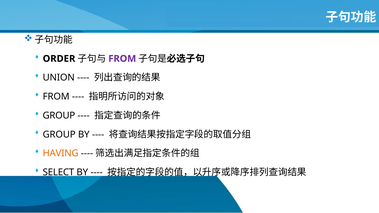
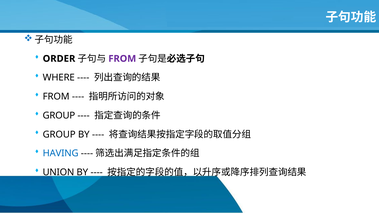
UNION: UNION -> WHERE (59, 78)
HAVING colour: orange -> blue (61, 153)
SELECT: SELECT -> UNION (58, 172)
